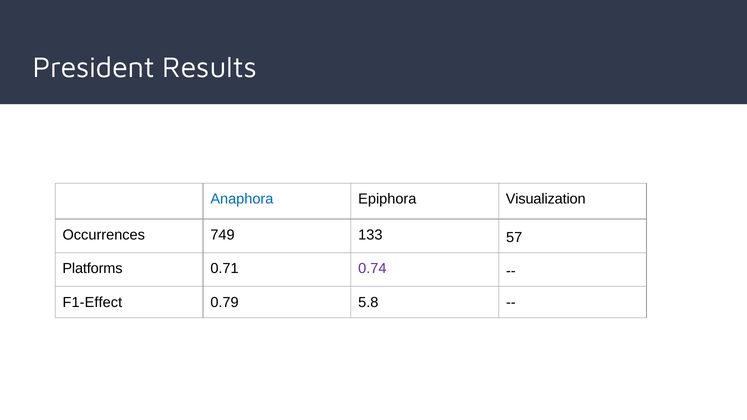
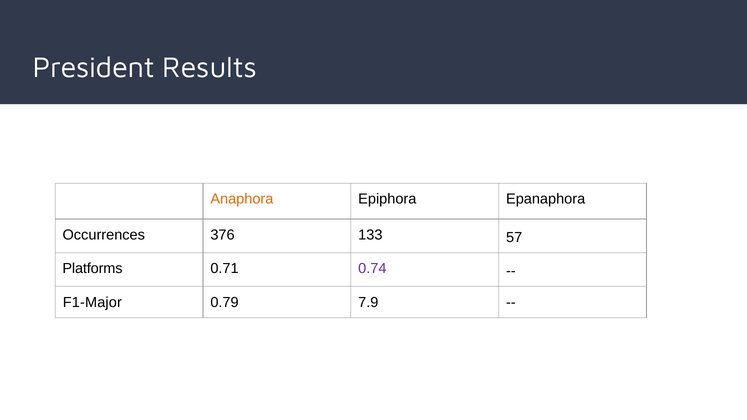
Anaphora colour: blue -> orange (242, 199)
Visualization: Visualization -> Epanaphora (546, 199)
749: 749 -> 376 (223, 235)
F1-Effect: F1-Effect -> F1-Major (92, 302)
5.8: 5.8 -> 7.9 (368, 302)
